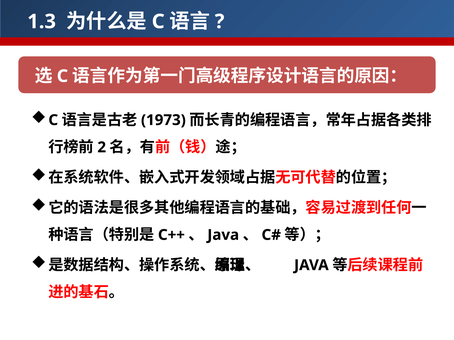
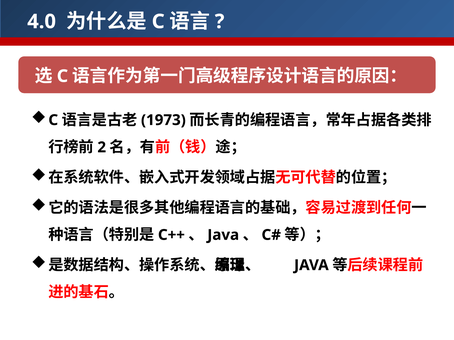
1.3: 1.3 -> 4.0 (42, 22)
